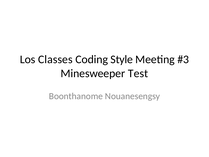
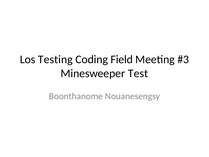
Classes: Classes -> Testing (55, 59)
Style: Style -> Field (122, 59)
